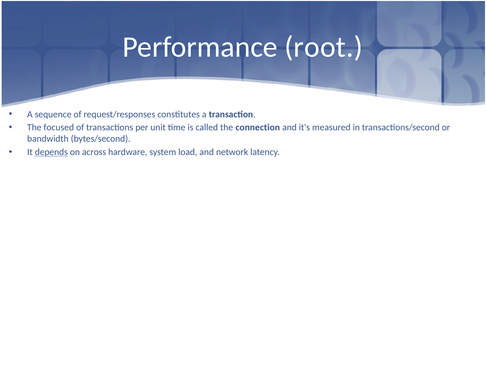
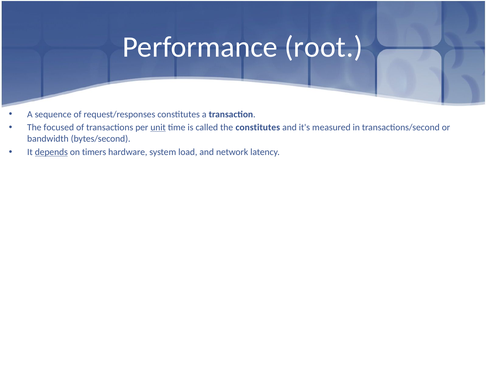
unit underline: none -> present (158, 127)
the connection: connection -> constitutes (258, 127)
across: across -> timers (94, 152)
